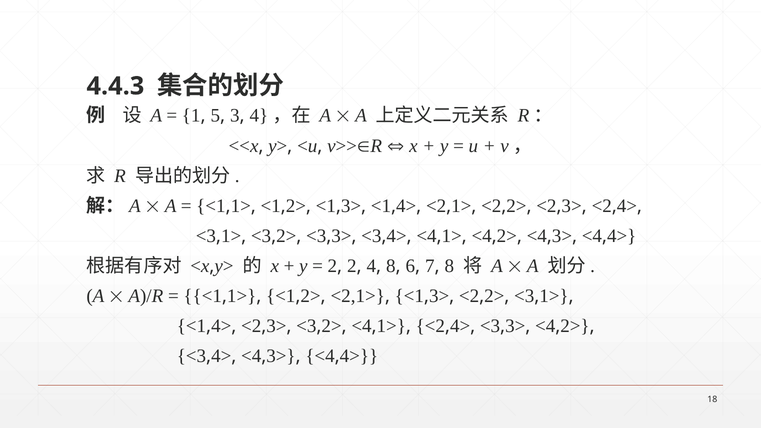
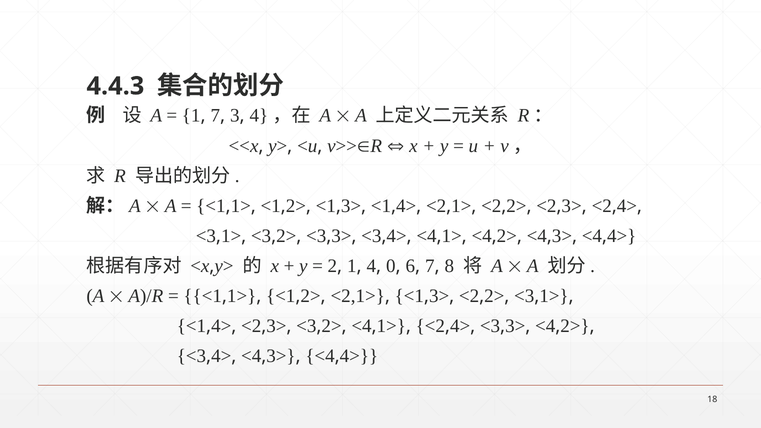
5: 5 -> 7 (215, 116)
2: 2 -> 1 (352, 266)
8: 8 -> 0 (391, 266)
